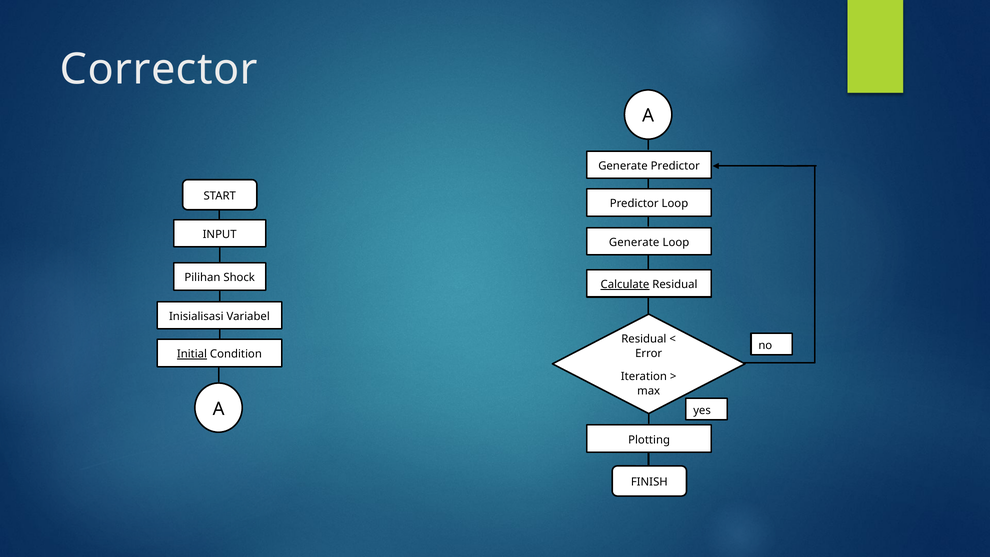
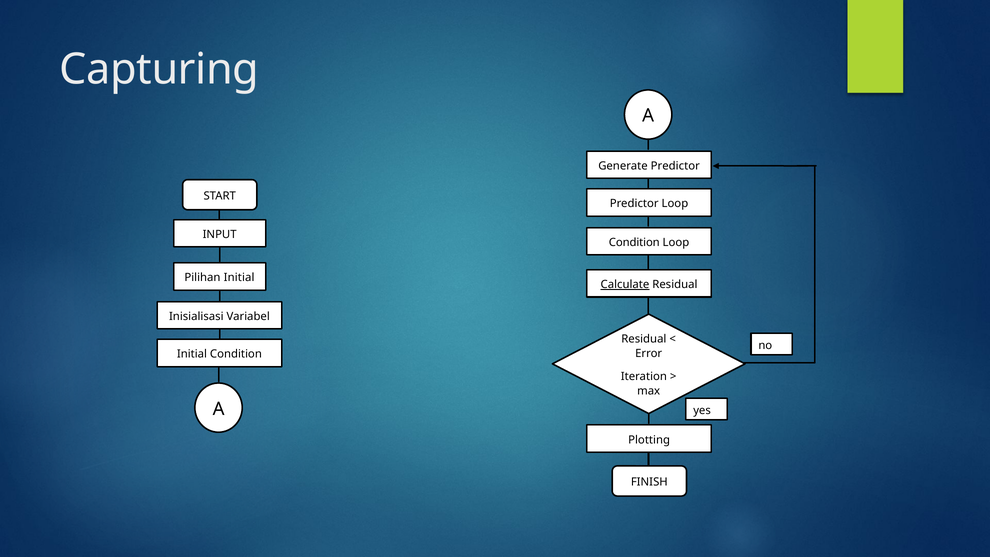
Corrector: Corrector -> Capturing (159, 70)
Generate: Generate -> Condition (634, 242)
Pilihan Shock: Shock -> Initial (239, 278)
Initial underline: present -> none (192, 354)
